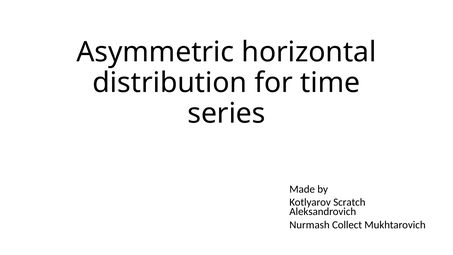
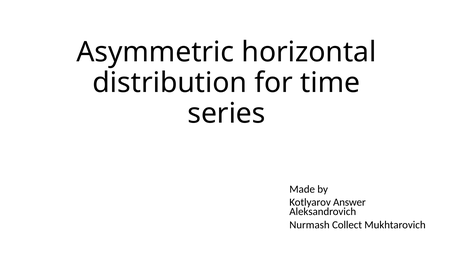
Scratch: Scratch -> Answer (349, 202)
